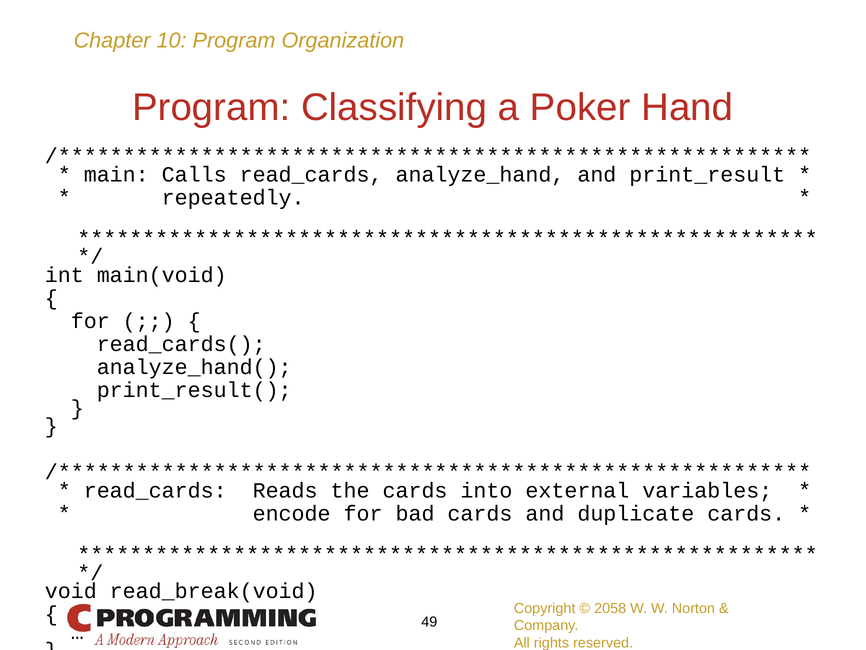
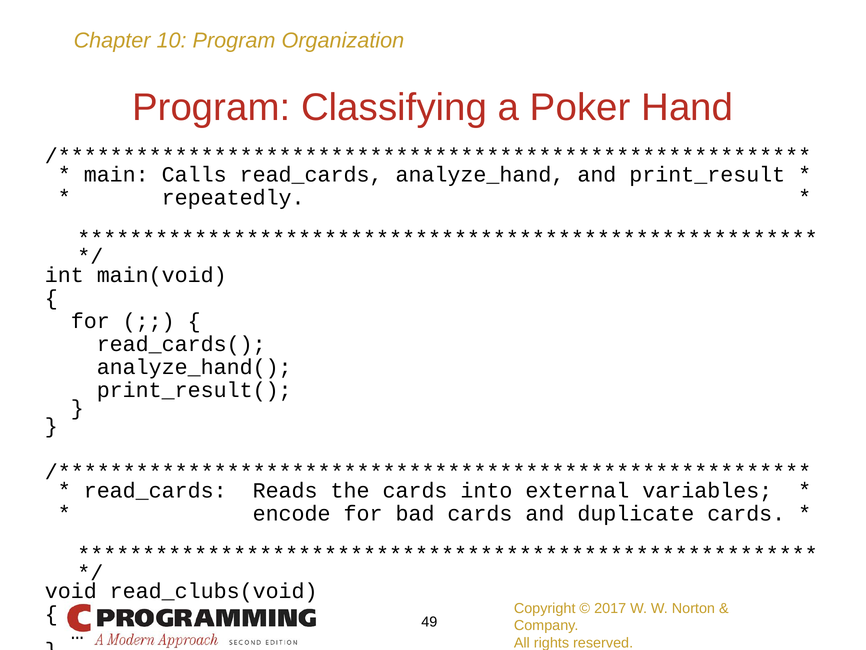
read_break(void: read_break(void -> read_clubs(void (214, 591)
2058: 2058 -> 2017 (610, 608)
